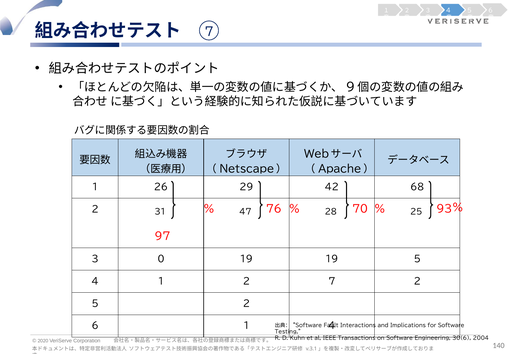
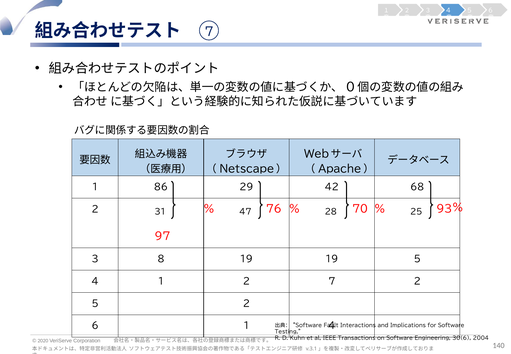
9: 9 -> 0 (350, 87)
26: 26 -> 86 (161, 187)
0: 0 -> 8 (161, 259)
